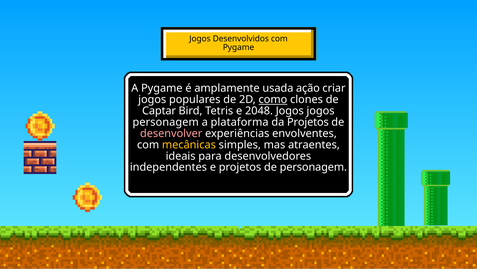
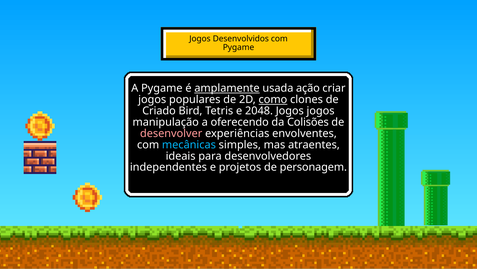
amplamente underline: none -> present (227, 88)
Captar: Captar -> Criado (159, 111)
personagem: personagem -> manipulação (166, 122)
plataforma: plataforma -> oferecendo (240, 122)
da Projetos: Projetos -> Colisões (308, 122)
mecânicas colour: yellow -> light blue (189, 144)
